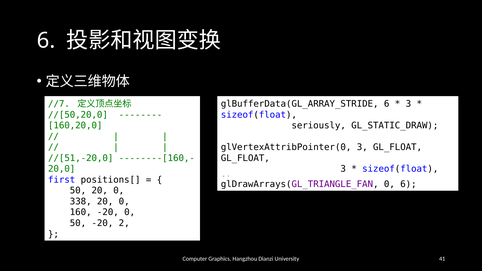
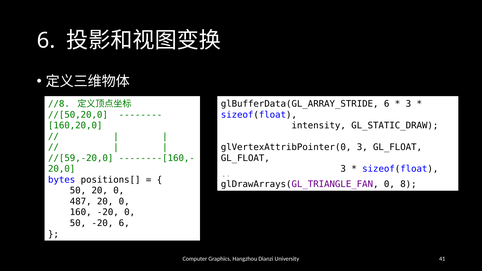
//7: //7 -> //8 (59, 104)
seriously: seriously -> intensity (319, 126)
//[51,-20,0: //[51,-20,0 -> //[59,-20,0 (81, 158)
first: first -> bytes (62, 180)
0 6: 6 -> 8 (408, 184)
338: 338 -> 487 (81, 202)
-20 2: 2 -> 6 (124, 223)
